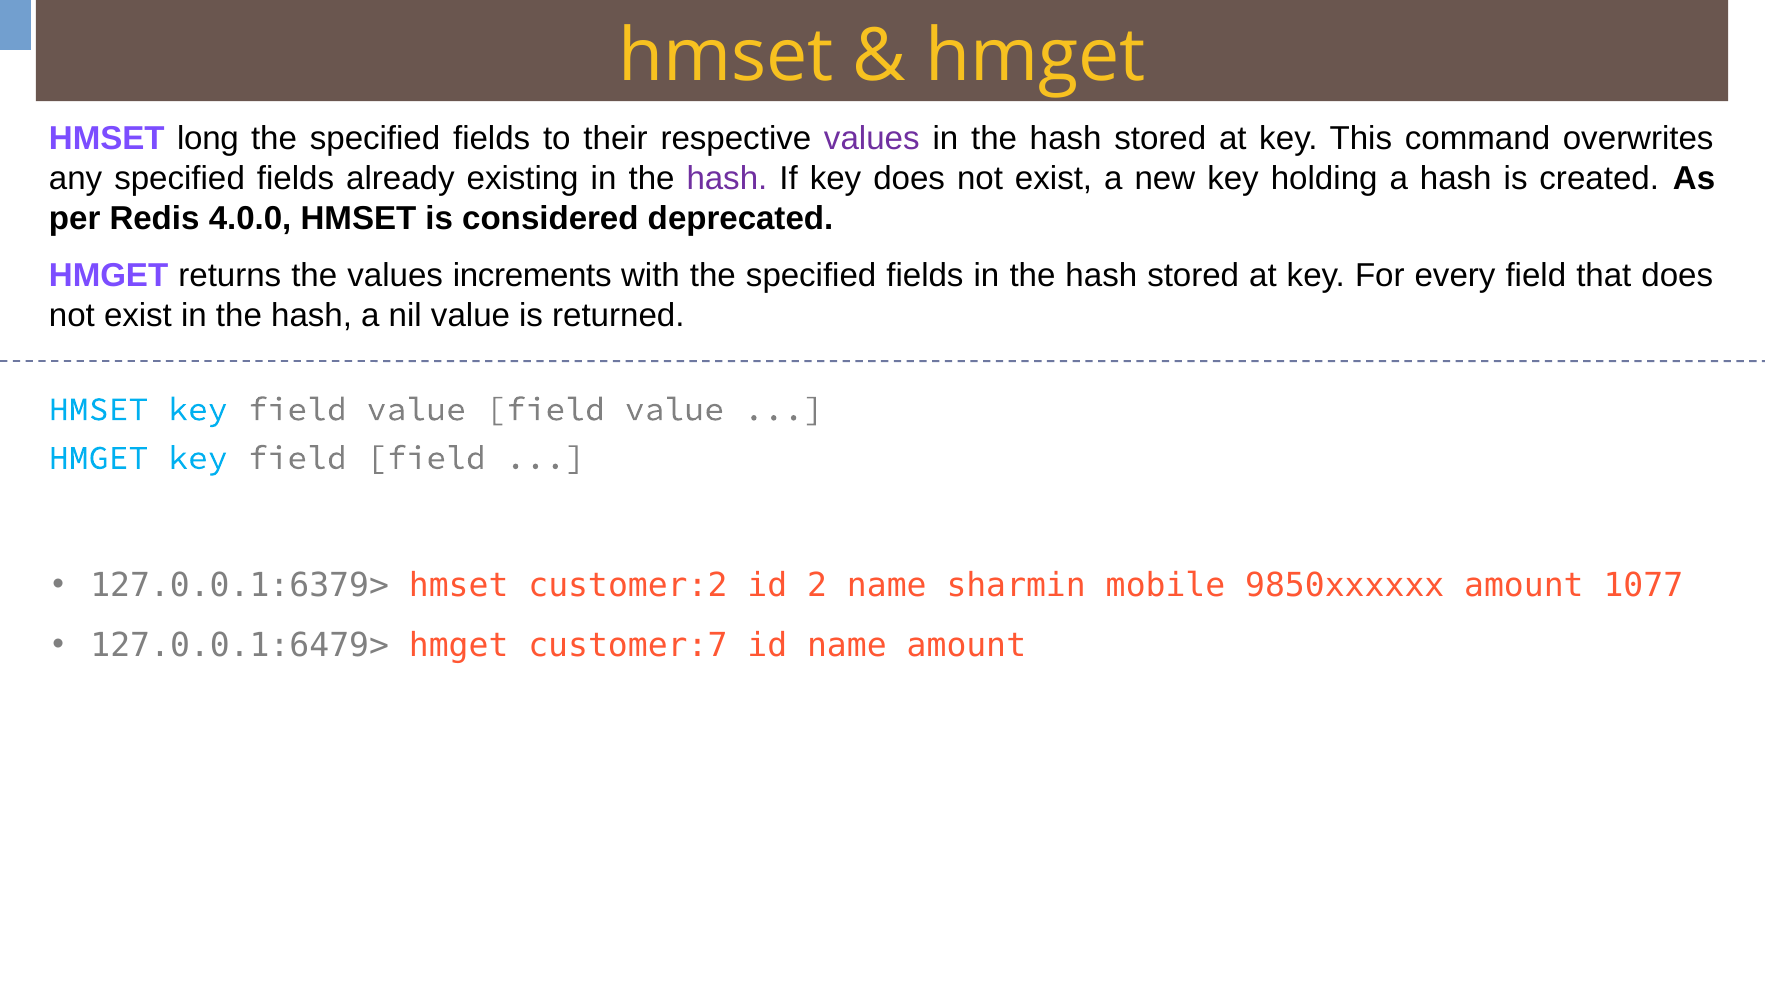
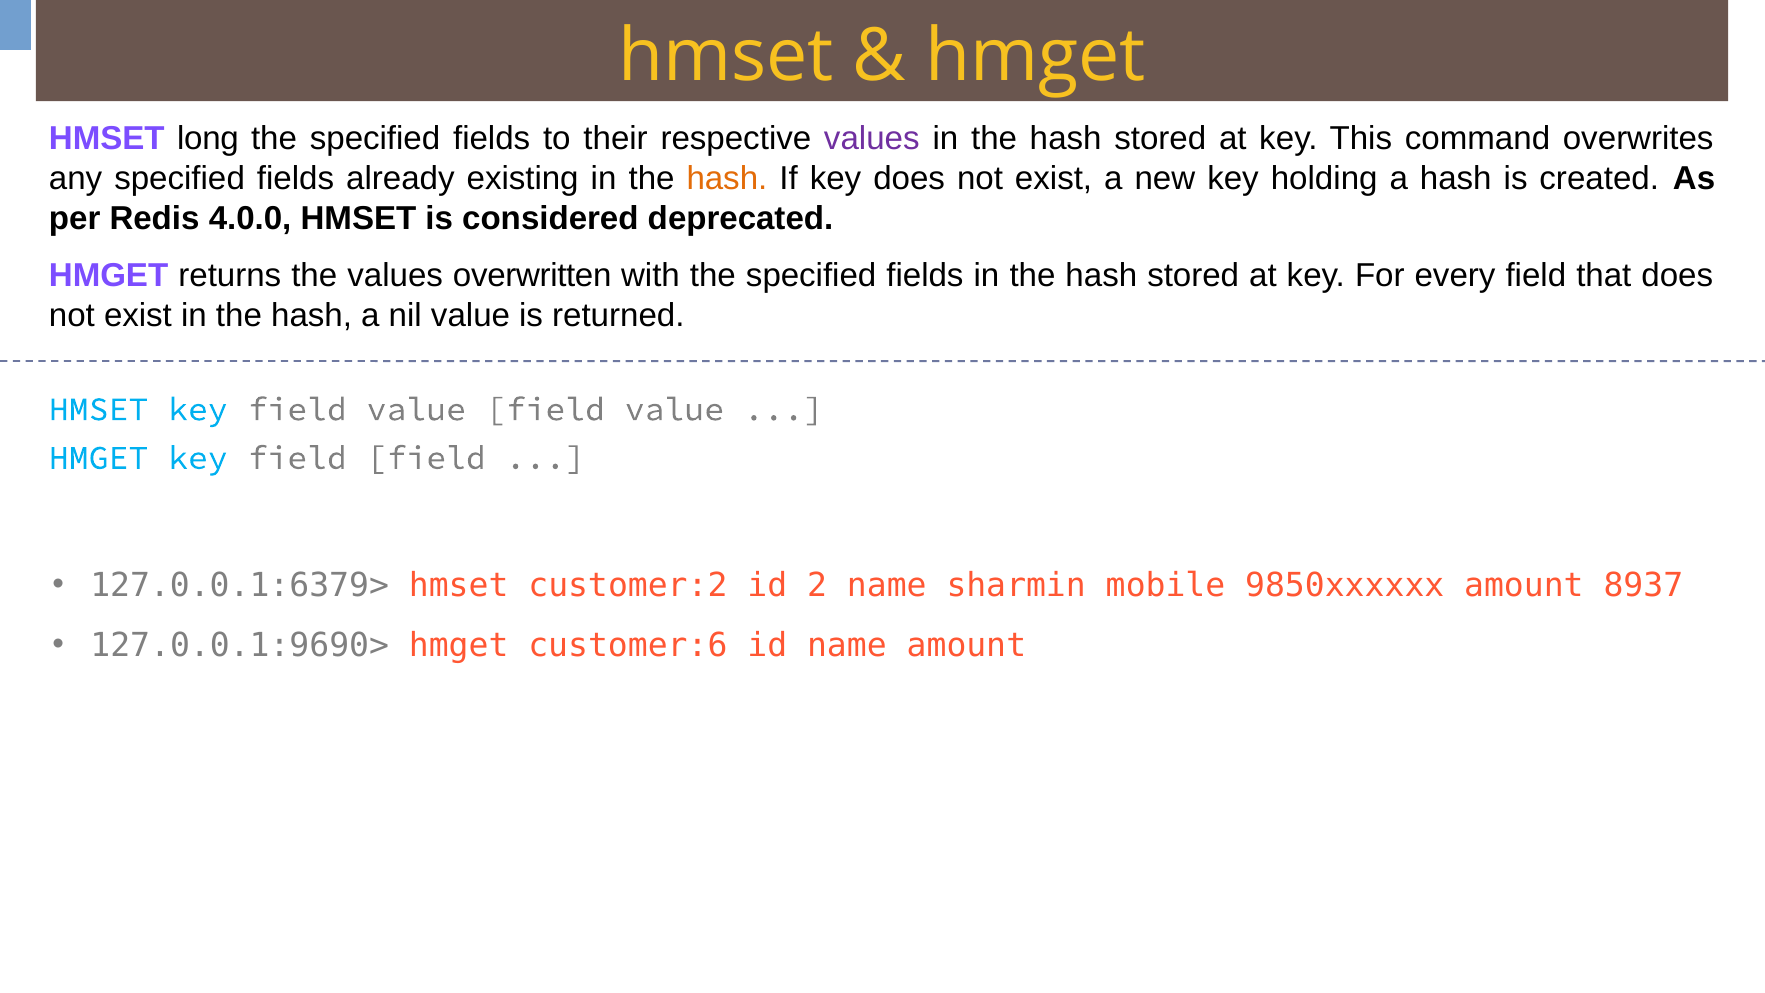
hash colour: purple -> orange (727, 179)
increments: increments -> overwritten (532, 276)
1077: 1077 -> 8937 (1643, 586)
127.0.0.1:6479>: 127.0.0.1:6479> -> 127.0.0.1:9690> (240, 645)
customer:7: customer:7 -> customer:6 (628, 645)
